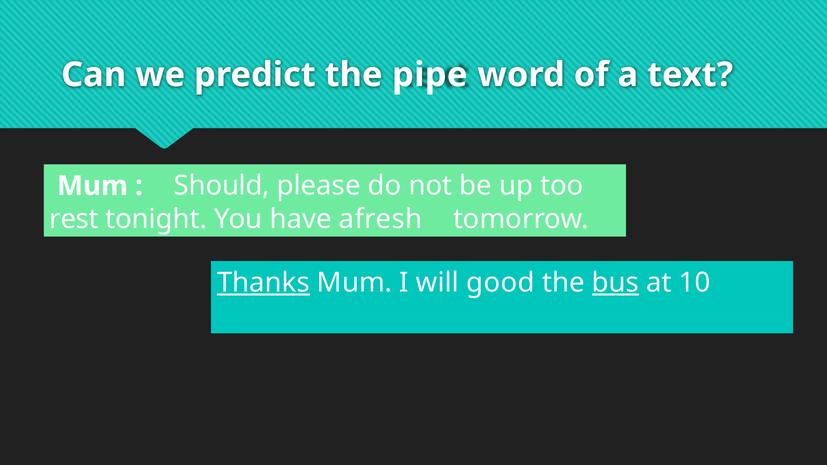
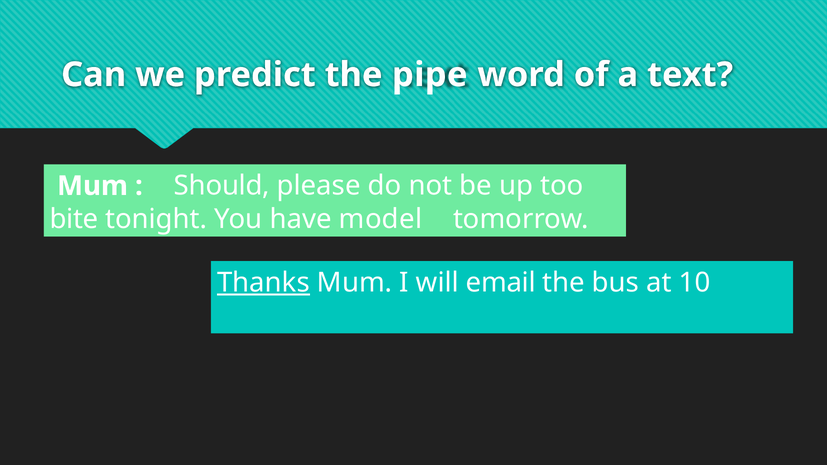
rest: rest -> bite (74, 219)
afresh: afresh -> model (381, 219)
good: good -> email (501, 283)
bus underline: present -> none (616, 283)
